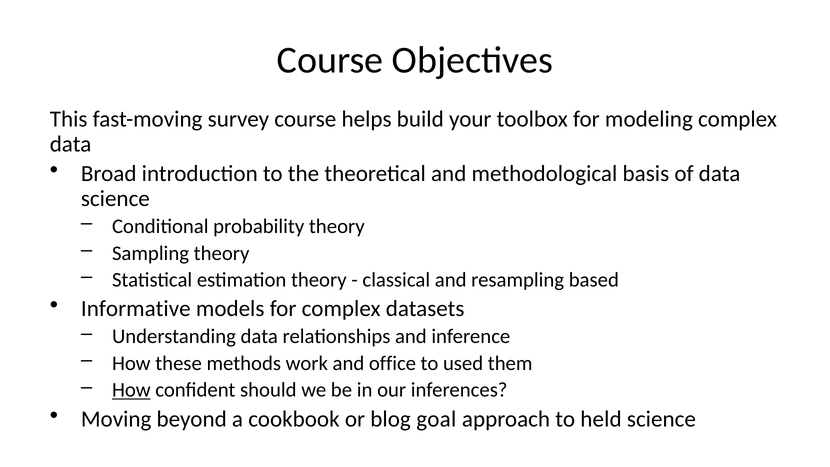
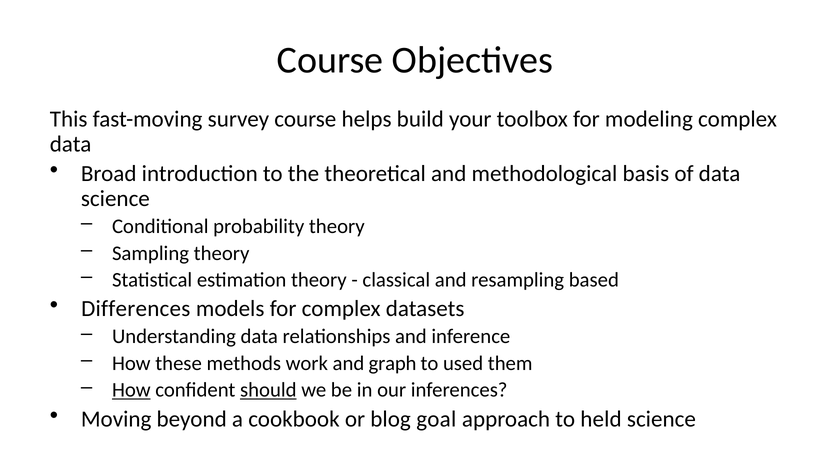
Informative: Informative -> Differences (136, 309)
office: office -> graph (393, 363)
should underline: none -> present (268, 390)
